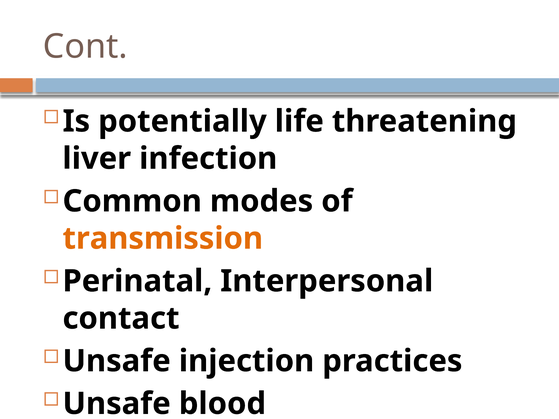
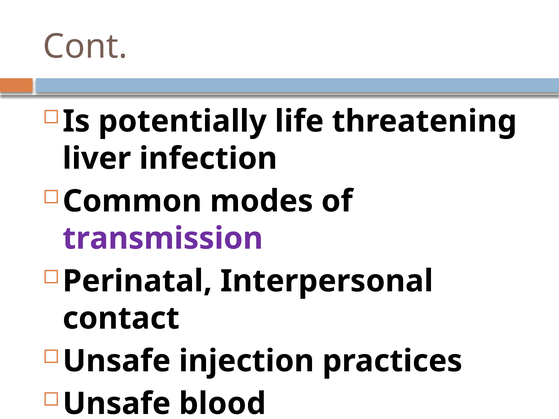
transmission colour: orange -> purple (163, 239)
